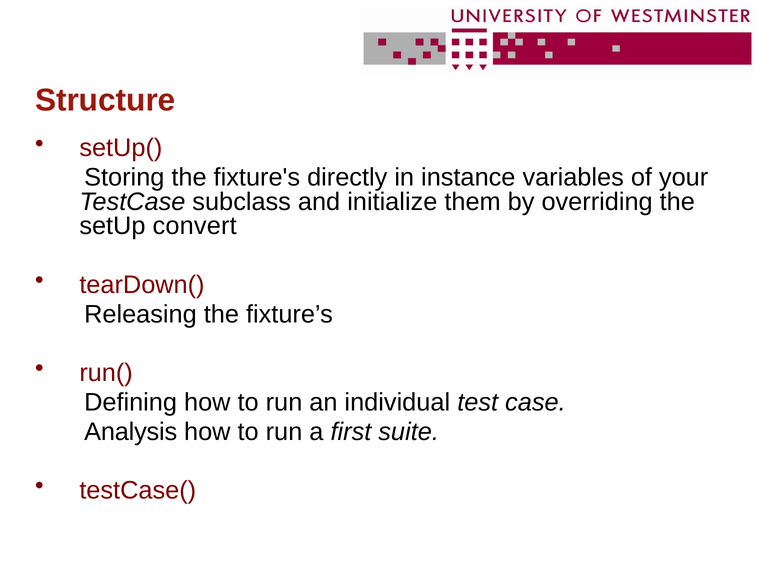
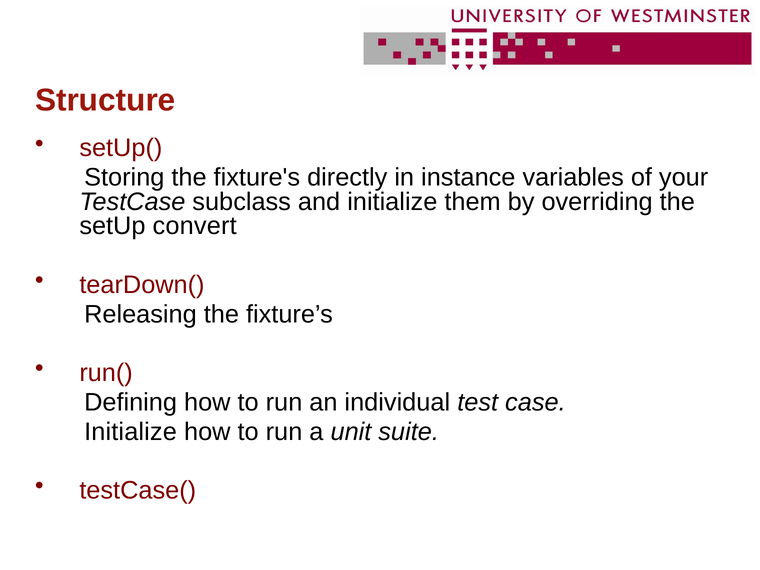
Analysis: Analysis -> Initialize (131, 432)
first: first -> unit (351, 432)
